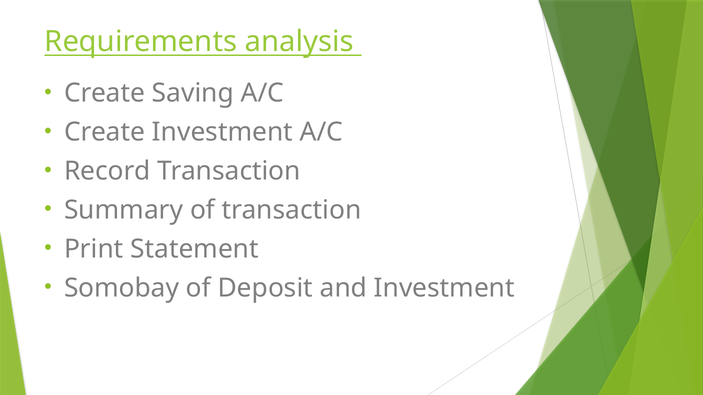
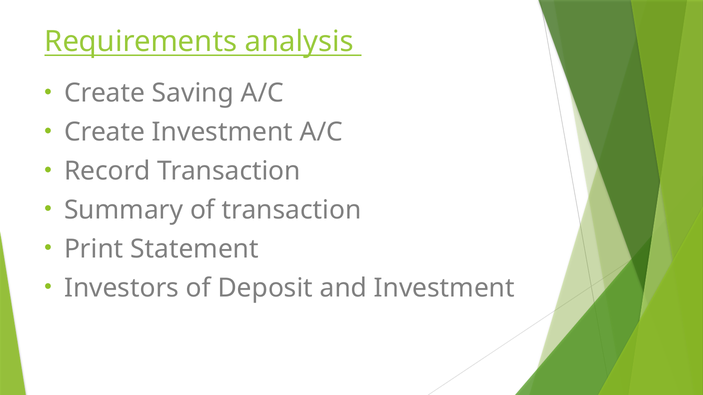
Somobay: Somobay -> Investors (122, 288)
